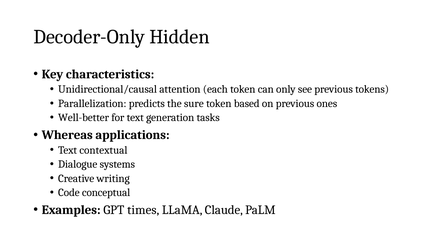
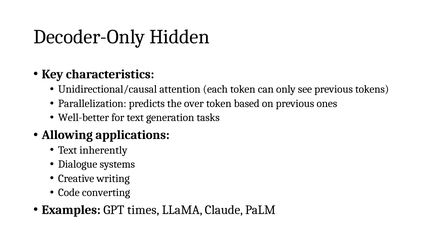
sure: sure -> over (194, 103)
Whereas: Whereas -> Allowing (67, 135)
contextual: contextual -> inherently (103, 150)
conceptual: conceptual -> converting (106, 192)
